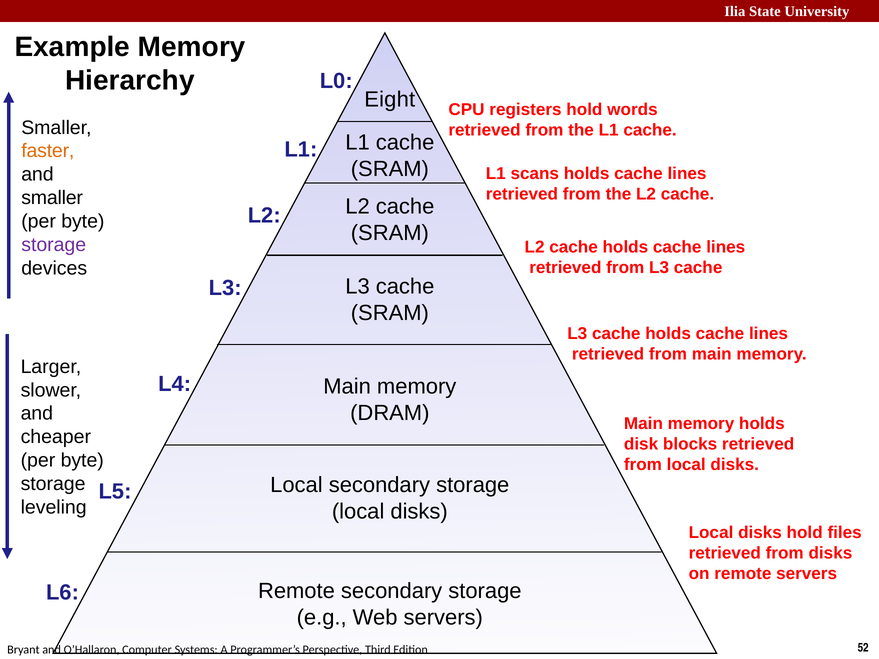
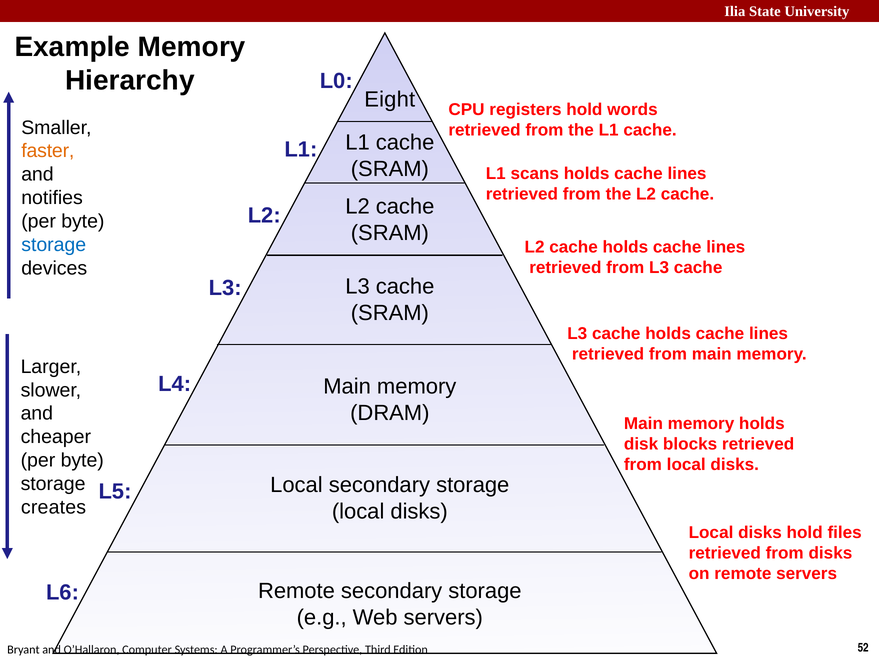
smaller: smaller -> notifies (52, 198)
storage colour: purple -> blue (54, 245)
leveling: leveling -> creates (54, 507)
